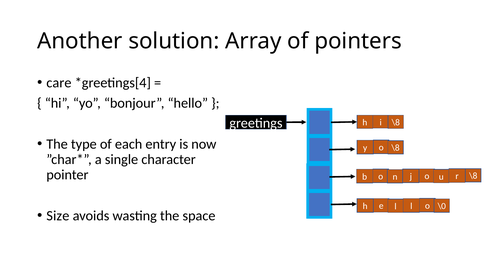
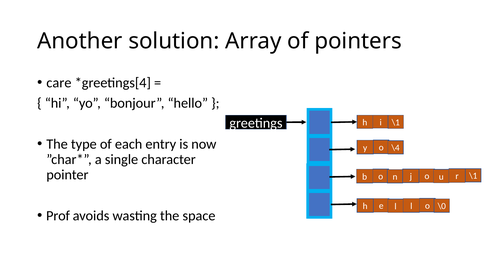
greetings \8: \8 -> \1 (396, 122)
o \8: \8 -> \4 (396, 148)
r \8: \8 -> \1 (473, 176)
Size: Size -> Prof (58, 215)
